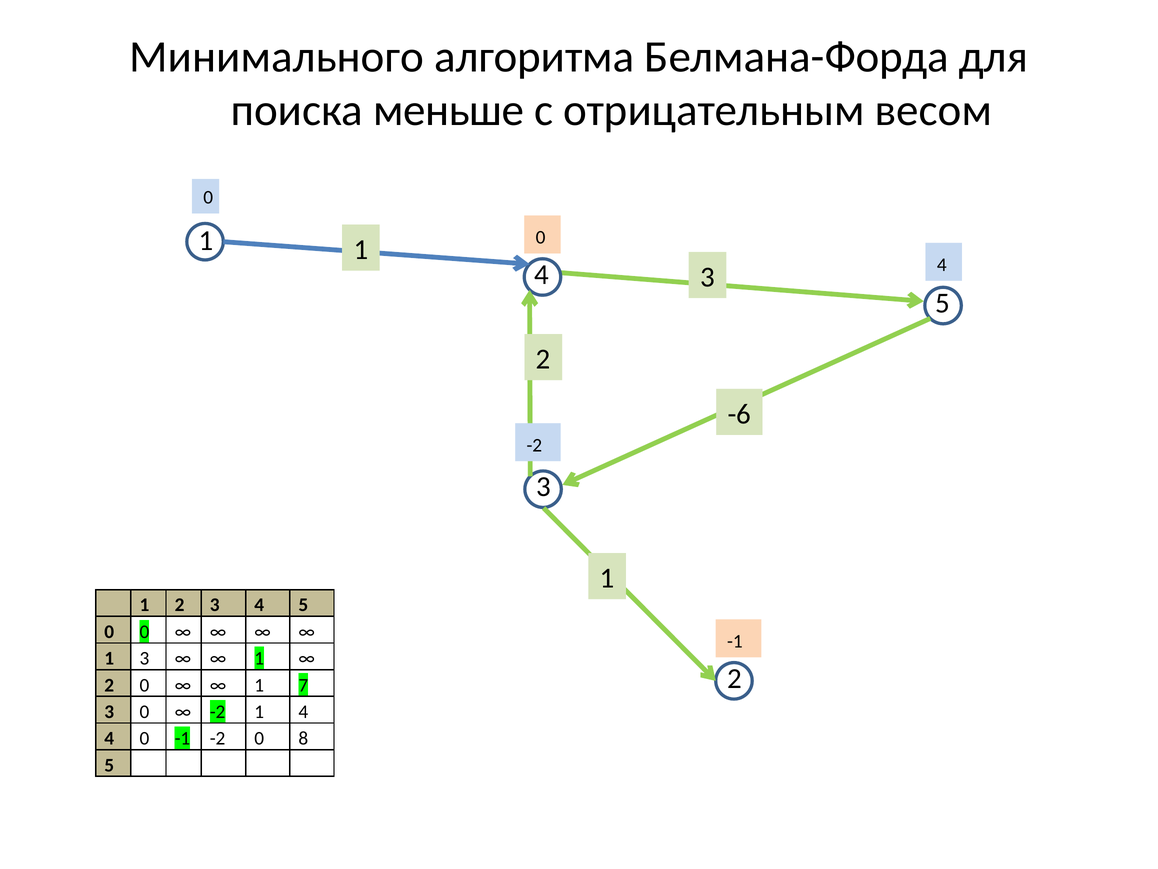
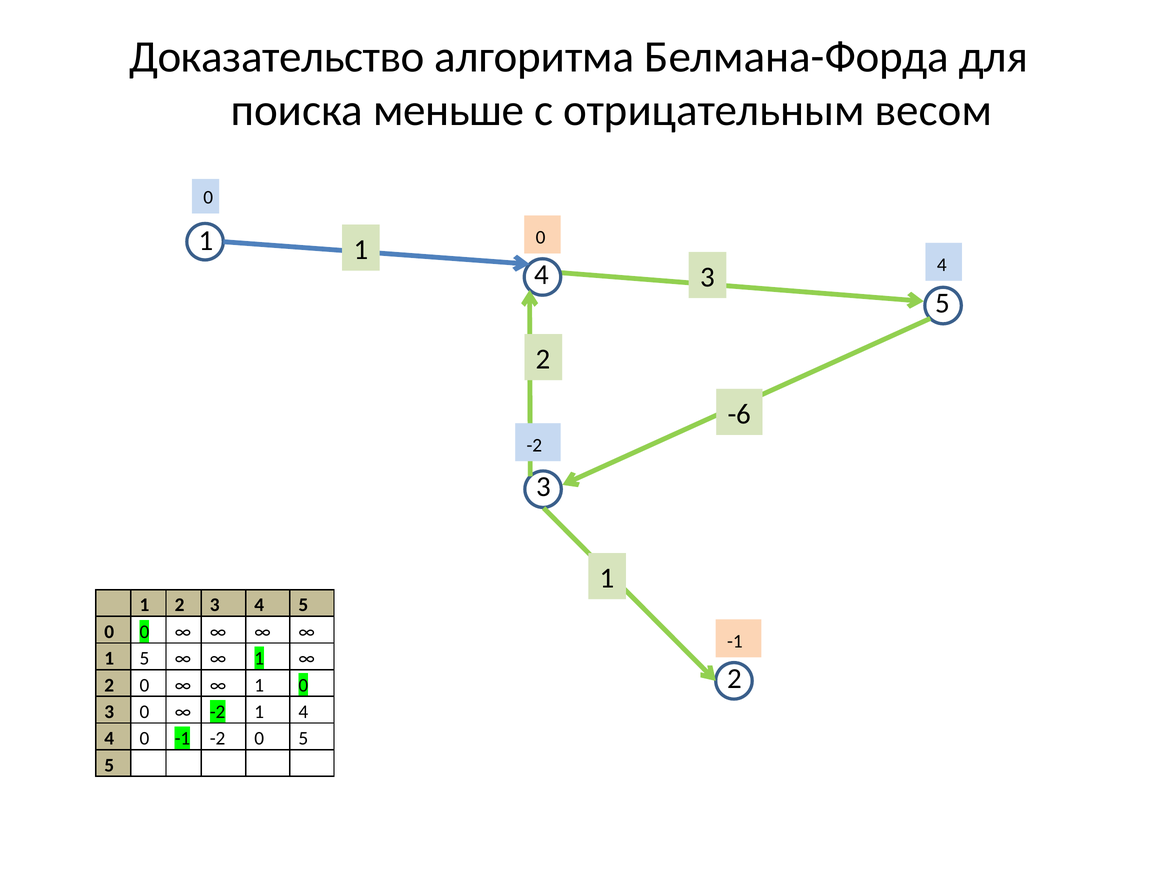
Минимального: Минимального -> Доказательство (277, 57)
3: 3 -> 5 (144, 658)
1 7: 7 -> 0 (303, 685)
0 8: 8 -> 5 (303, 738)
